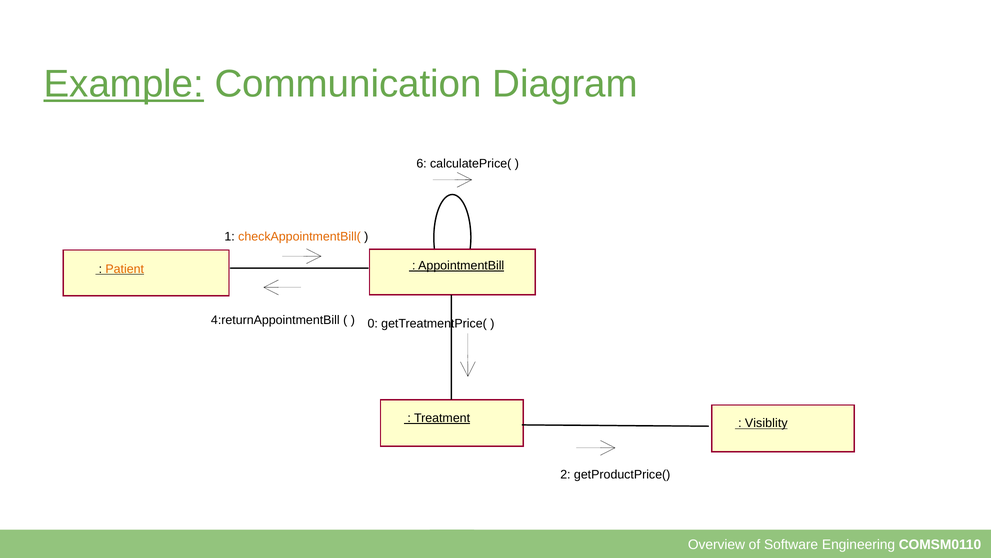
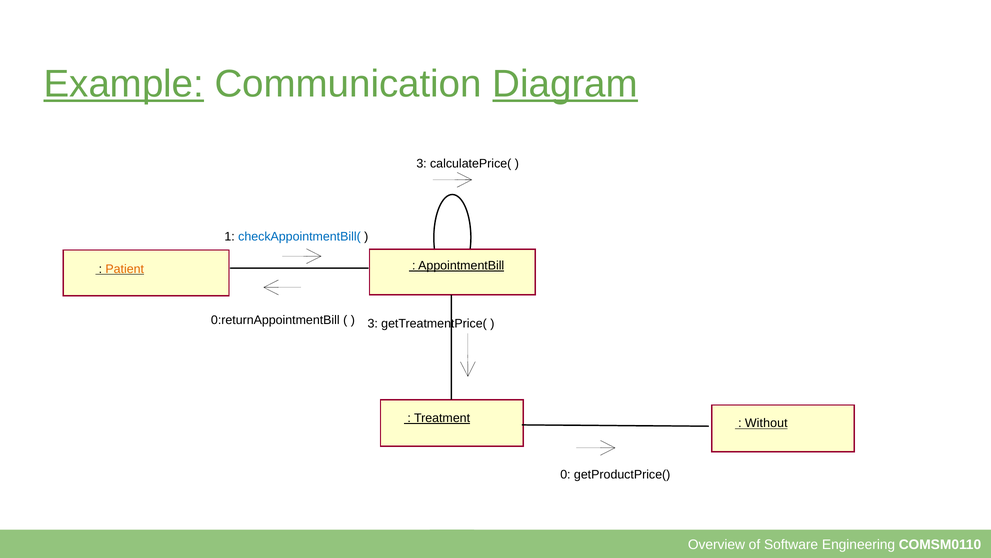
Diagram underline: none -> present (565, 84)
6: 6 -> 3 (422, 163)
checkAppointmentBill( colour: orange -> blue (299, 236)
4:returnAppointmentBill: 4:returnAppointmentBill -> 0:returnAppointmentBill (275, 320)
0: 0 -> 3 (373, 324)
Visiblity: Visiblity -> Without (766, 423)
2: 2 -> 0 (565, 474)
